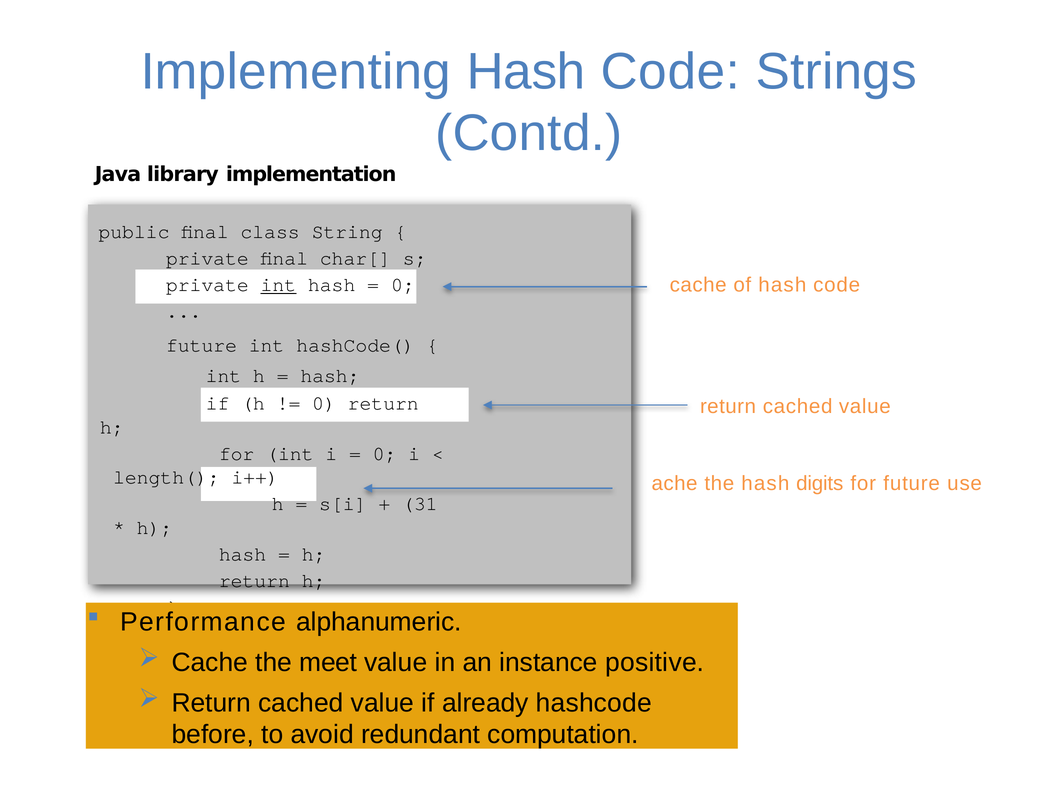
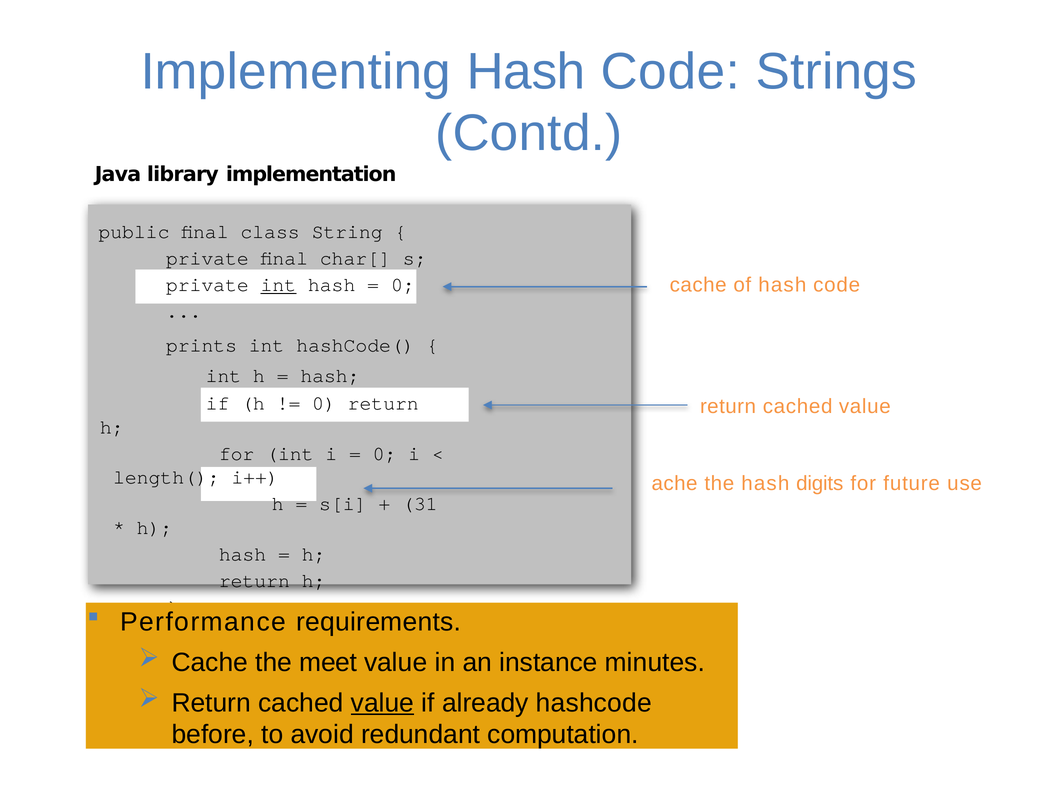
future: future -> prints (202, 345)
alphanumeric: alphanumeric -> requirements (379, 621)
positive: positive -> minutes (655, 662)
value underline: none -> present (382, 703)
